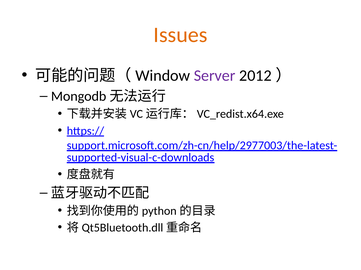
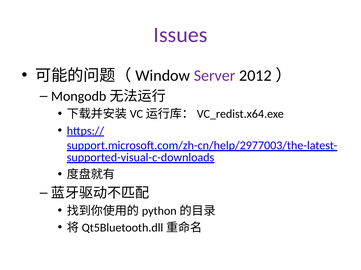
Issues colour: orange -> purple (180, 35)
